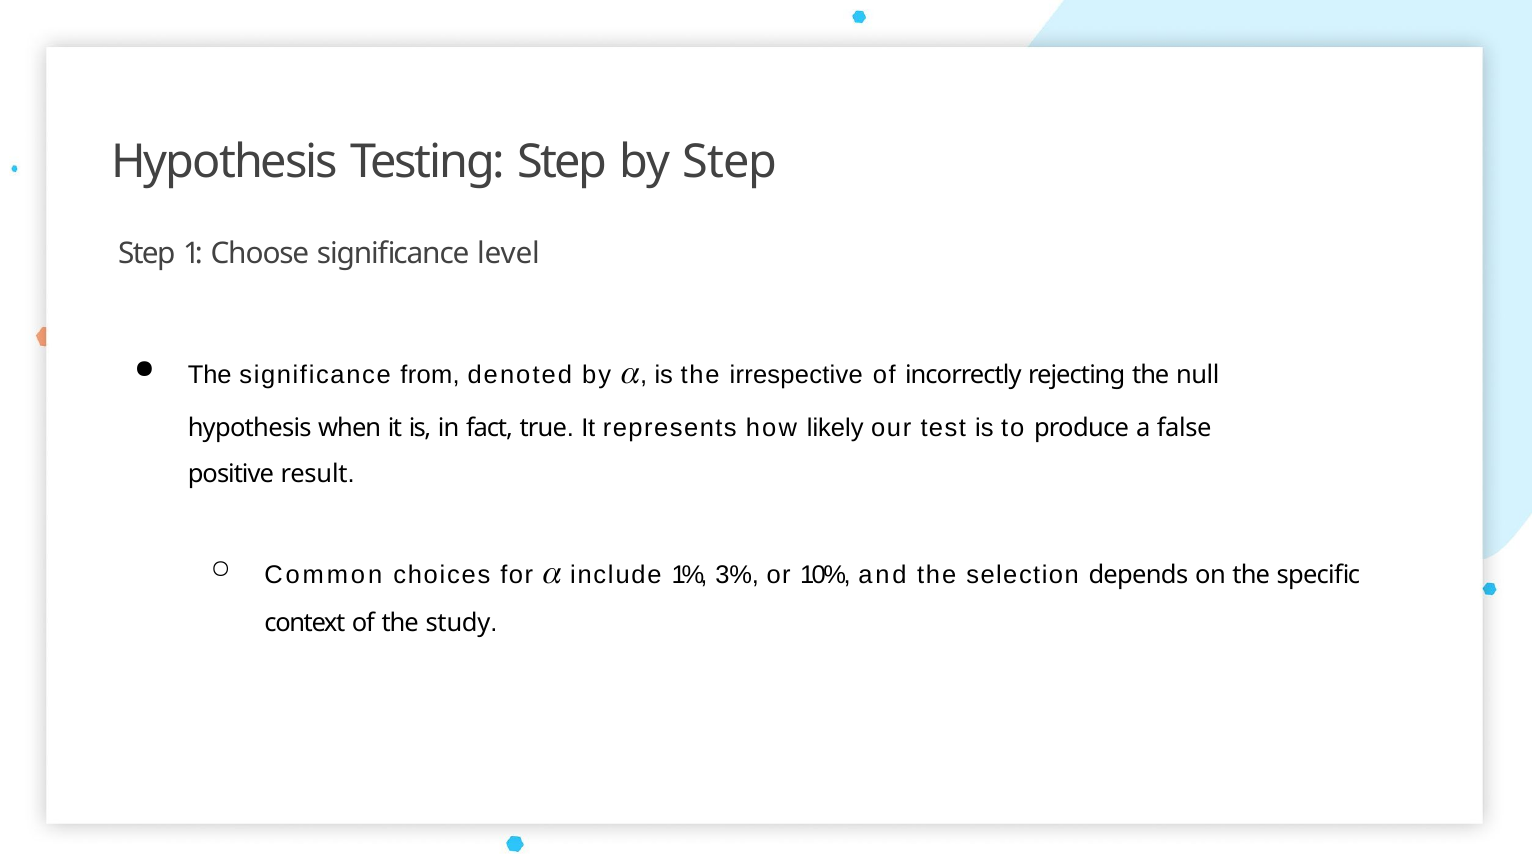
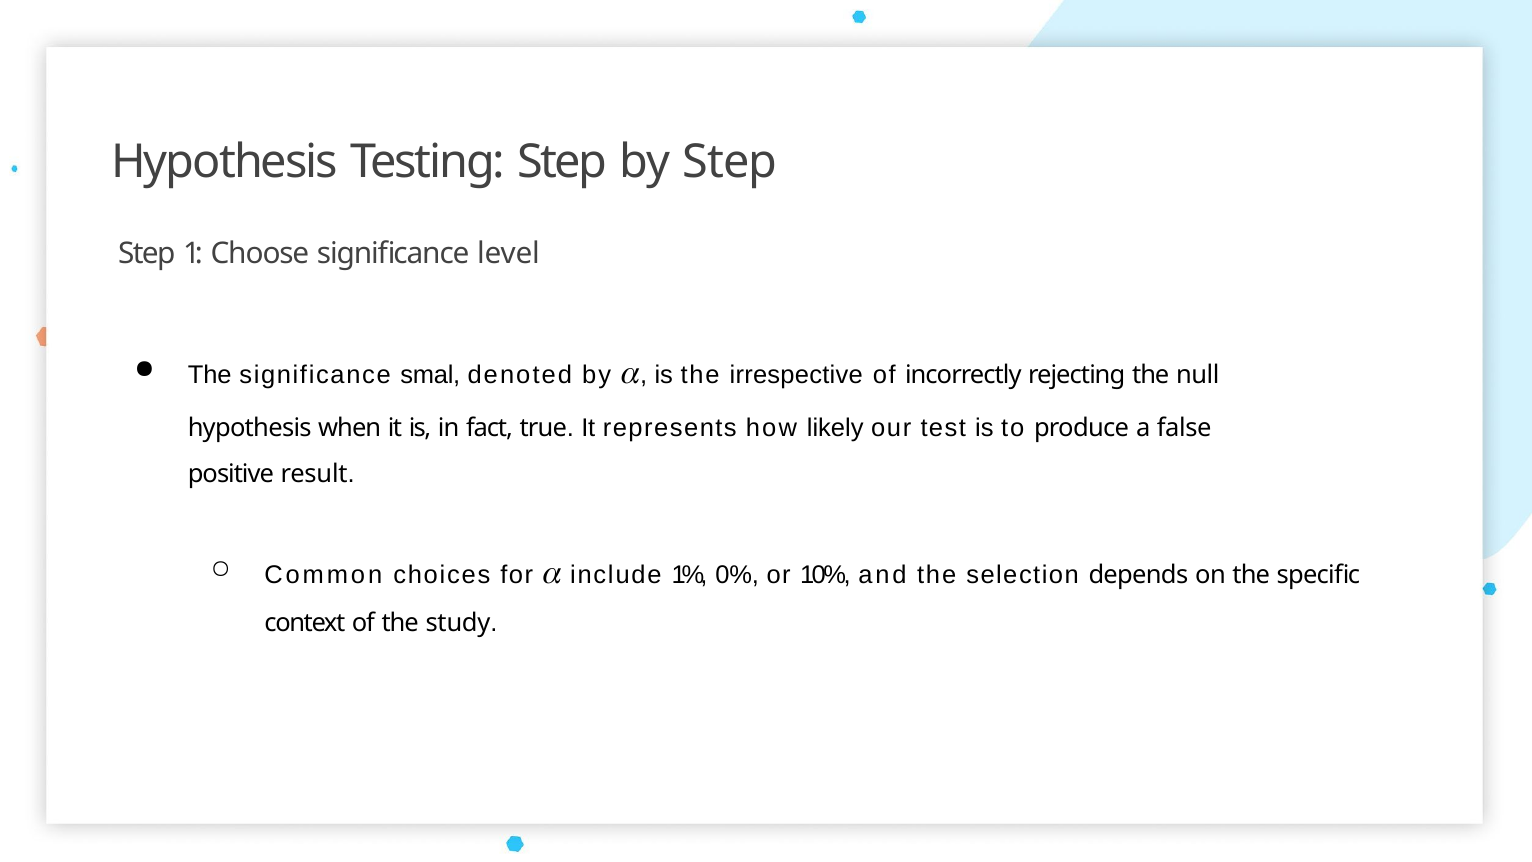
from: from -> smal (430, 375)
3%: 3% -> 0% (737, 575)
